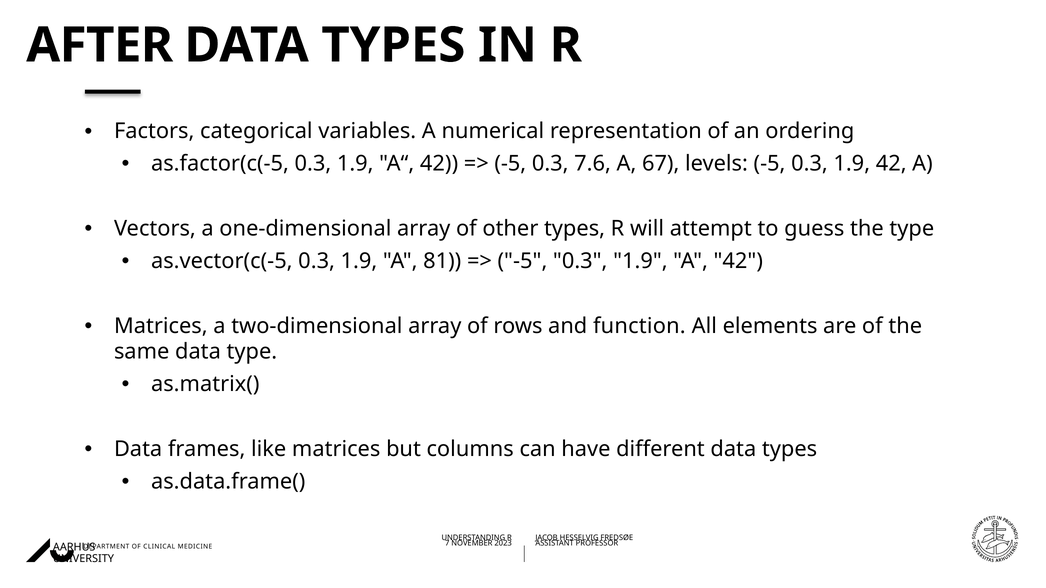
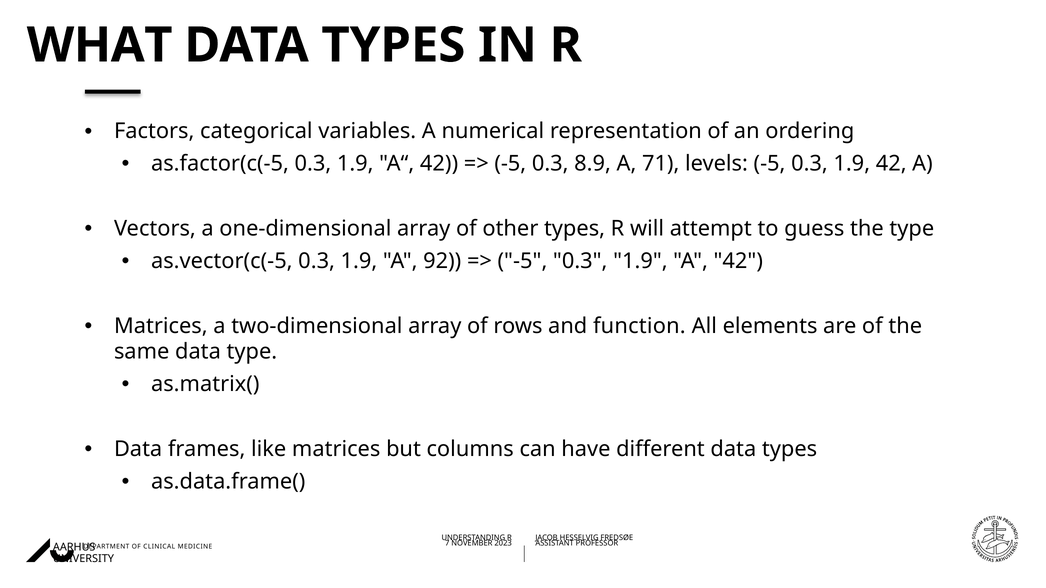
AFTER: AFTER -> WHAT (100, 45)
7.6: 7.6 -> 8.9 (593, 164)
67: 67 -> 71 (661, 164)
81: 81 -> 92 (442, 261)
